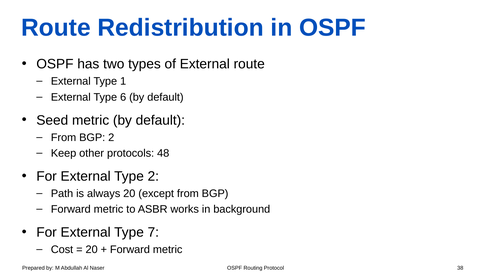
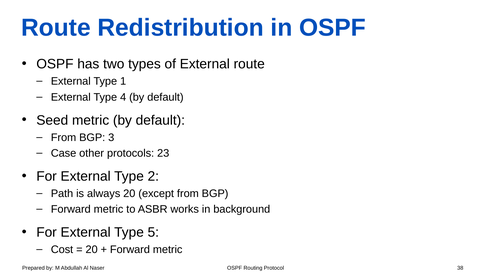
6: 6 -> 4 (123, 97)
BGP 2: 2 -> 3 (111, 138)
Keep: Keep -> Case (64, 153)
48: 48 -> 23 (163, 153)
7: 7 -> 5 (153, 233)
